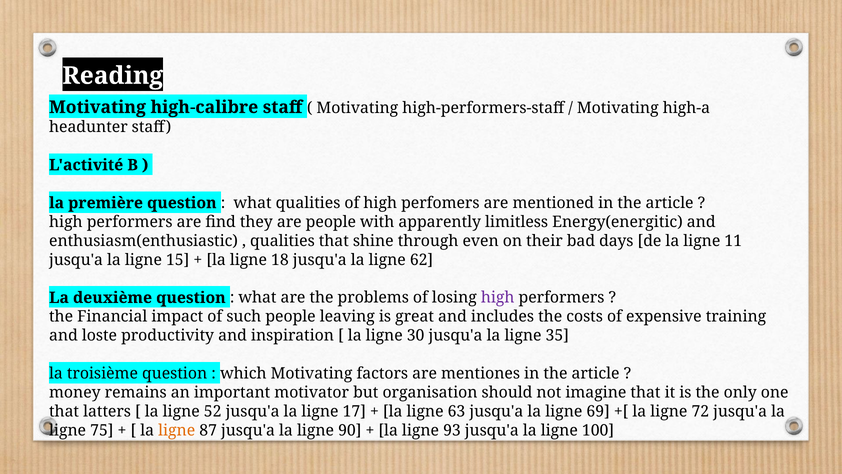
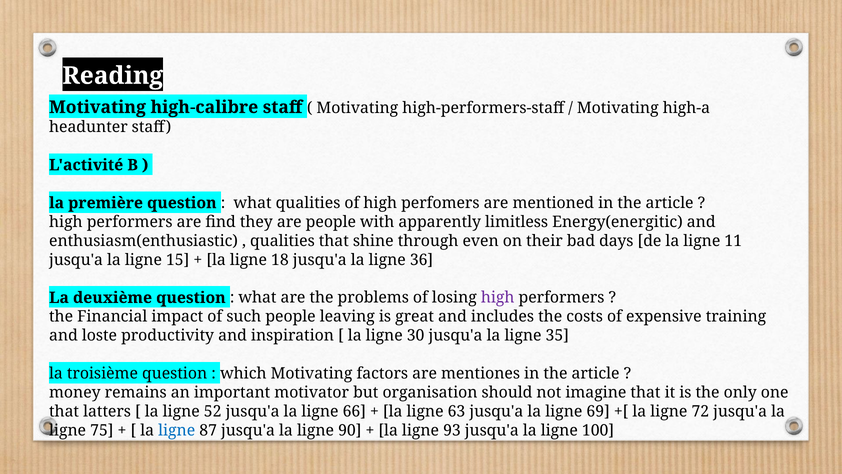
62: 62 -> 36 (422, 260)
17: 17 -> 66 (354, 411)
ligne colour: orange -> blue (177, 430)
